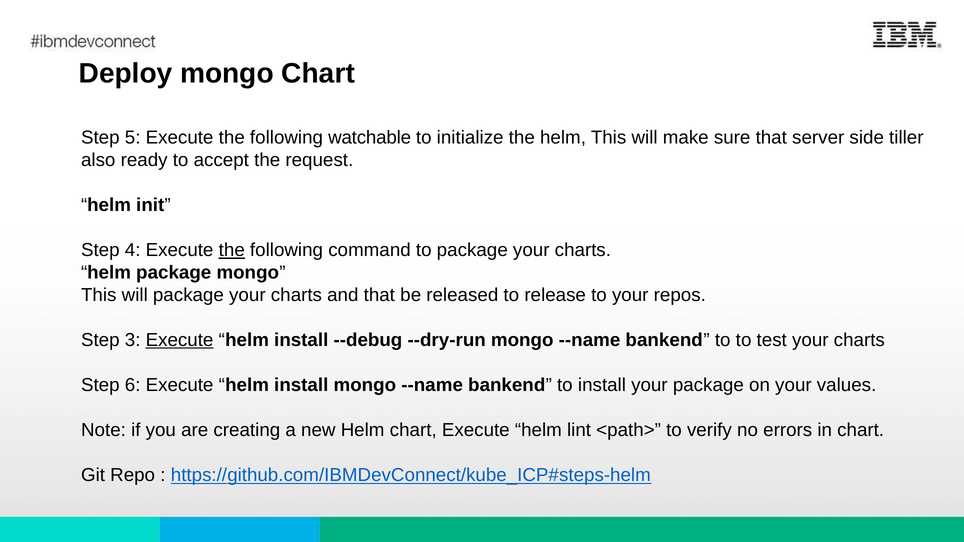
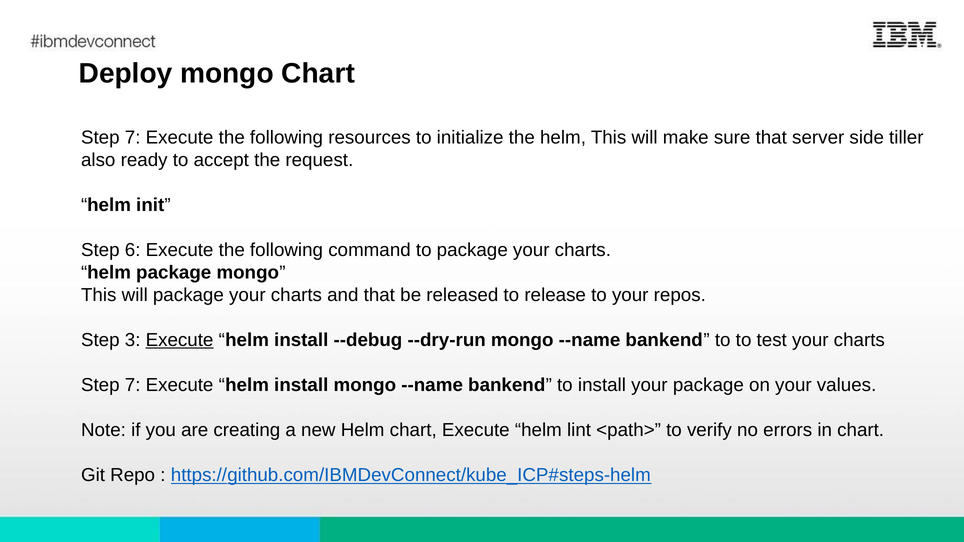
5: 5 -> 7 (133, 138)
watchable: watchable -> resources (370, 138)
4: 4 -> 6 (133, 250)
the underline: present -> none (232, 250)
6: 6 -> 7 (133, 385)
